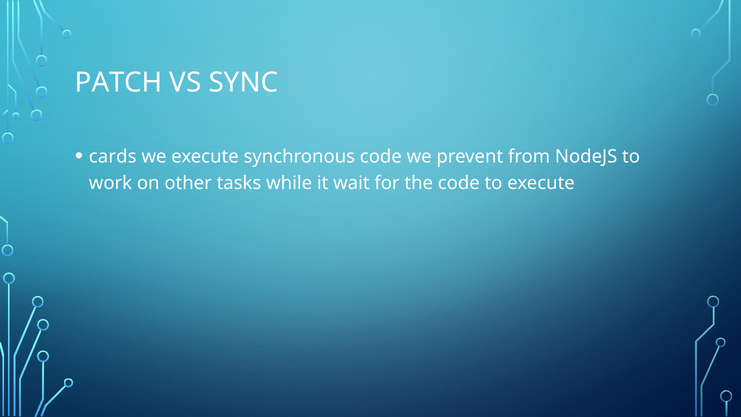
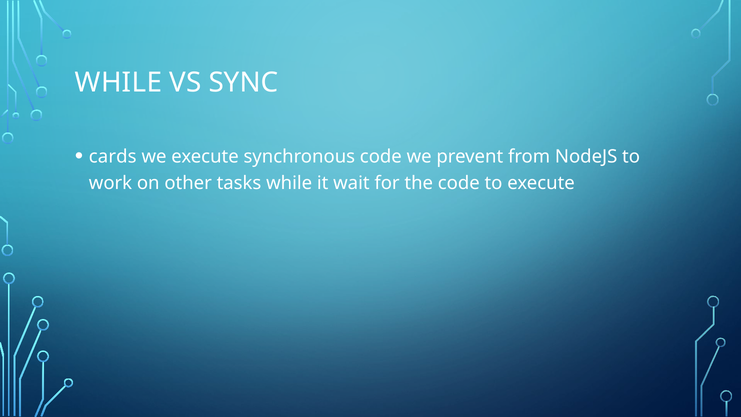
PATCH: PATCH -> WHILE (118, 82)
